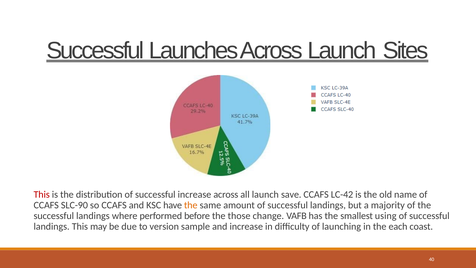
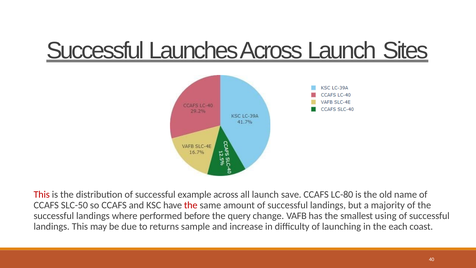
successful increase: increase -> example (195, 194)
LC-42: LC-42 -> LC-80 (342, 194)
SLC-90: SLC-90 -> SLC-50 (74, 205)
the colour: orange -> red (191, 205)
those: those -> query (239, 216)
version: version -> returns (164, 226)
